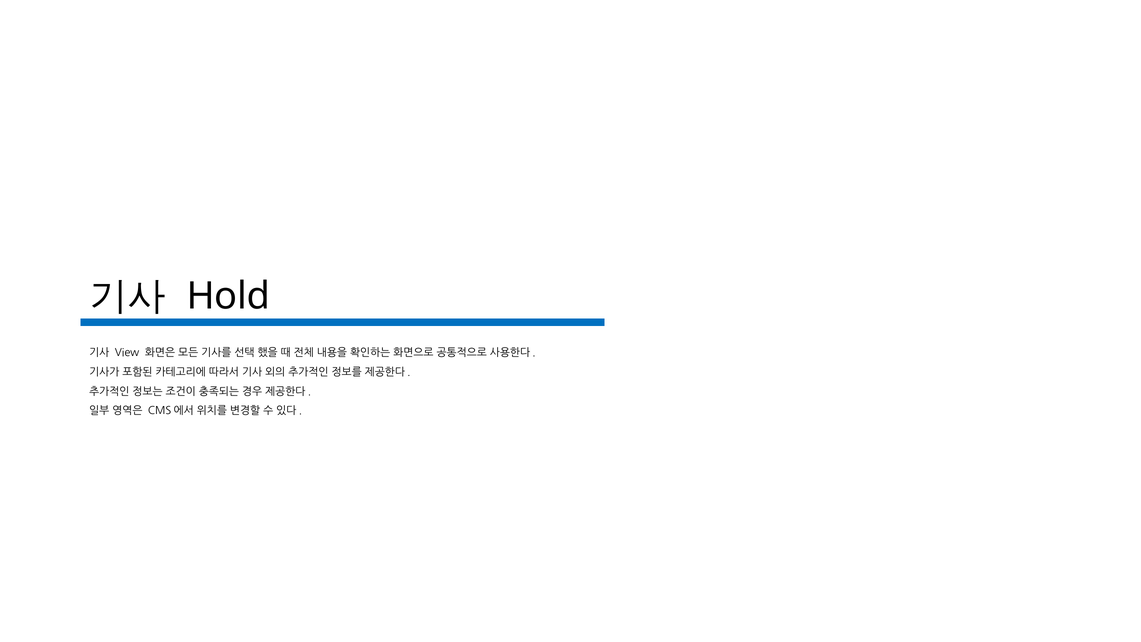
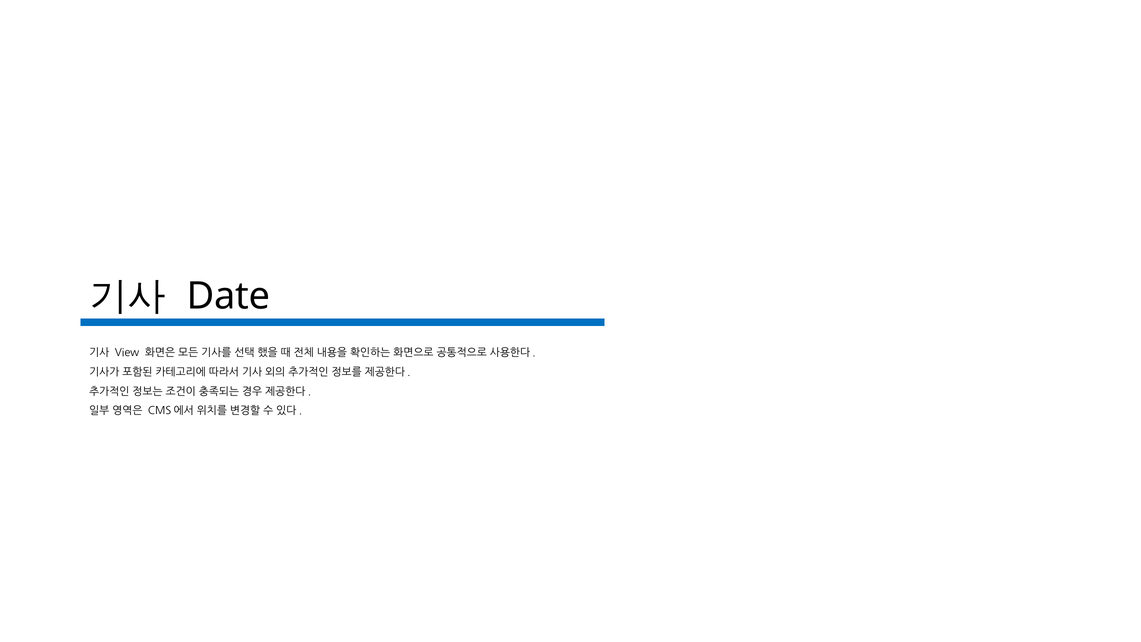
Hold: Hold -> Date (228, 296)
